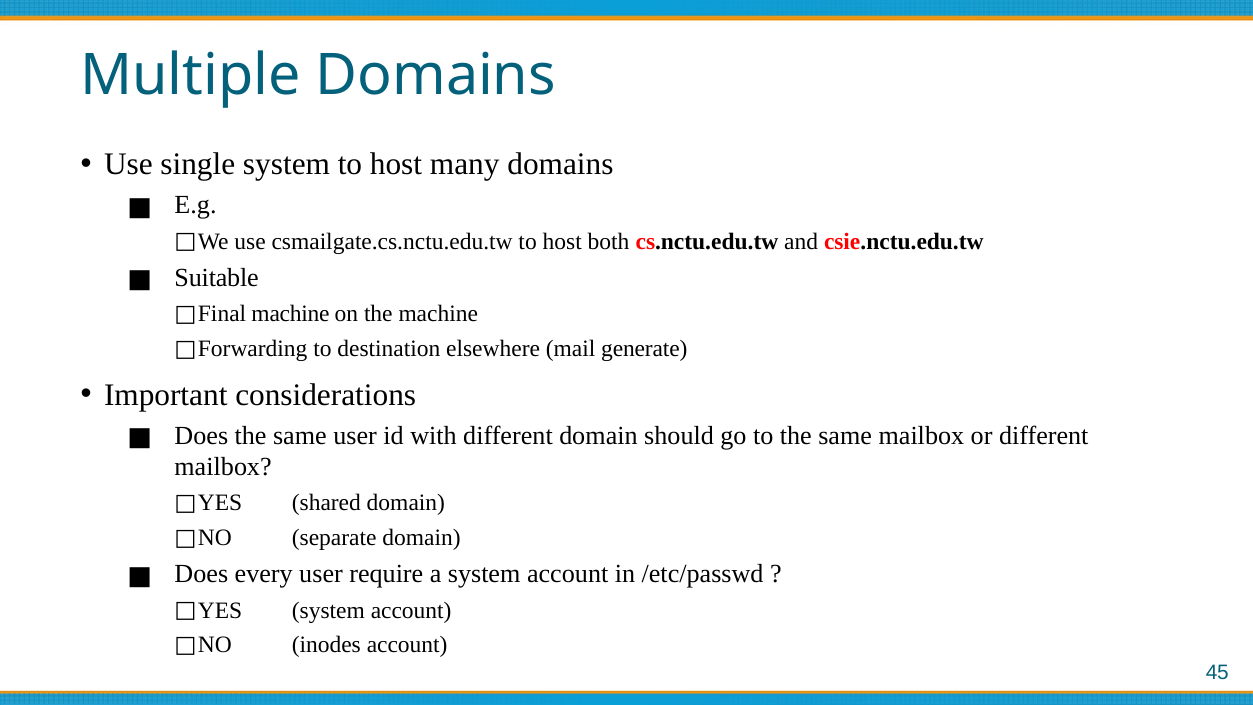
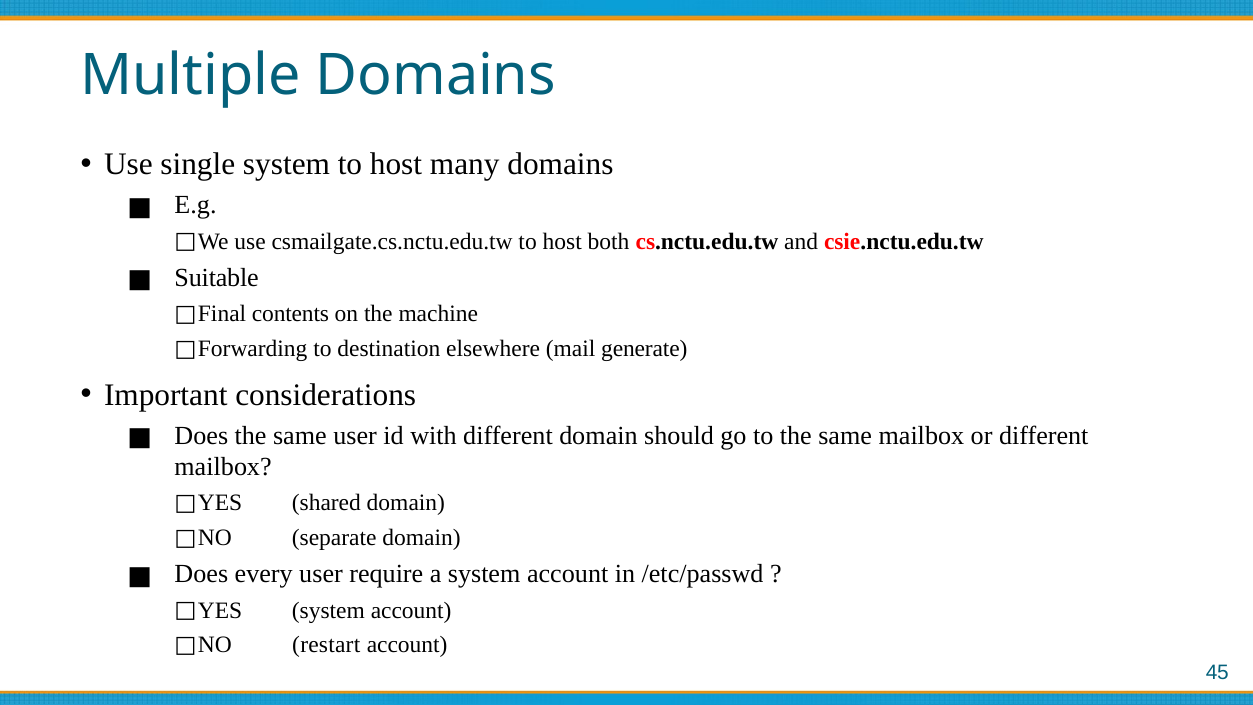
machine: machine -> contents (290, 314)
inodes: inodes -> restart (326, 645)
